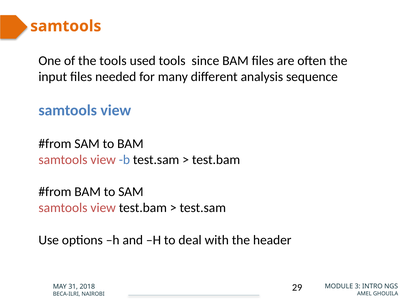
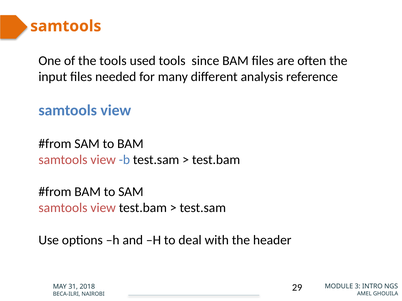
sequence: sequence -> reference (312, 77)
